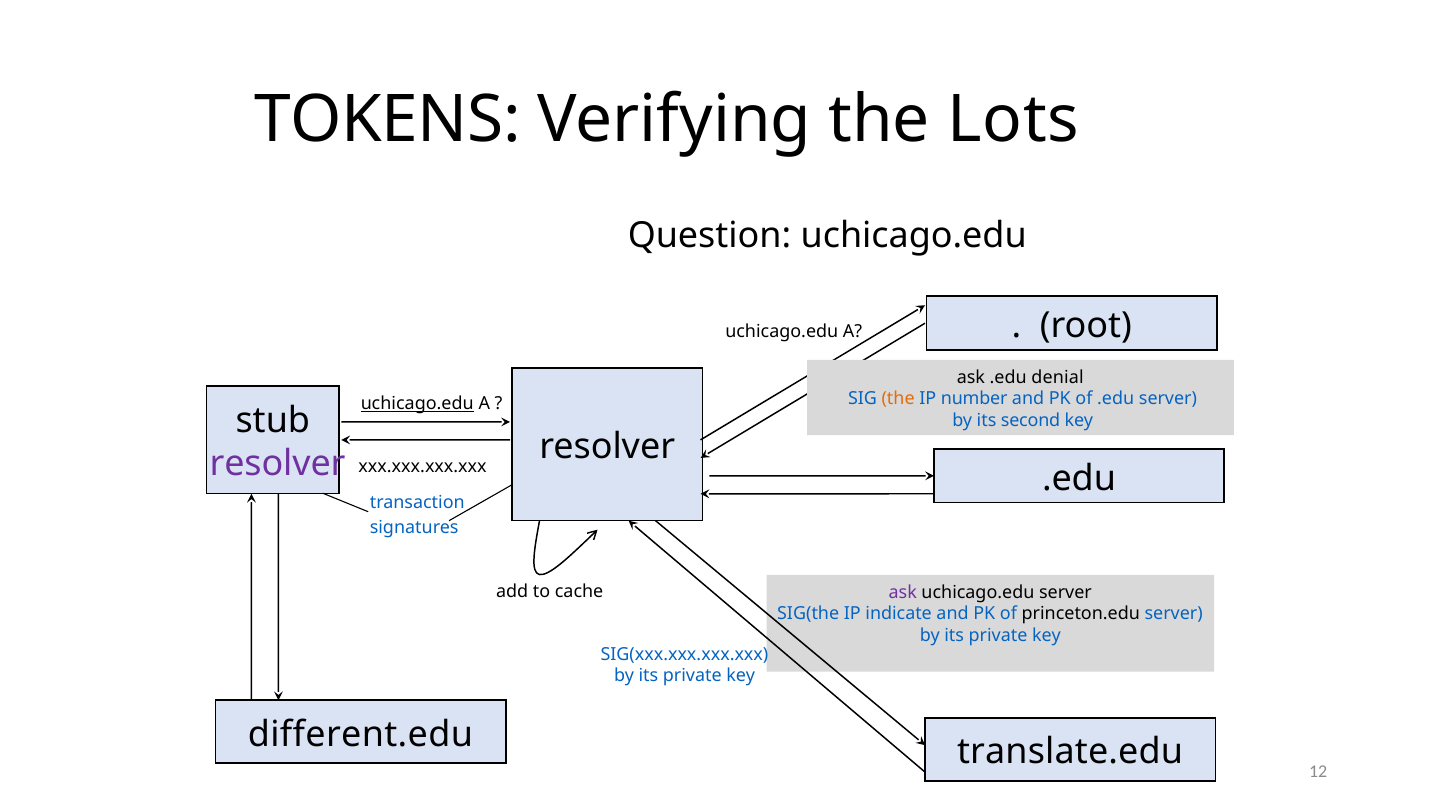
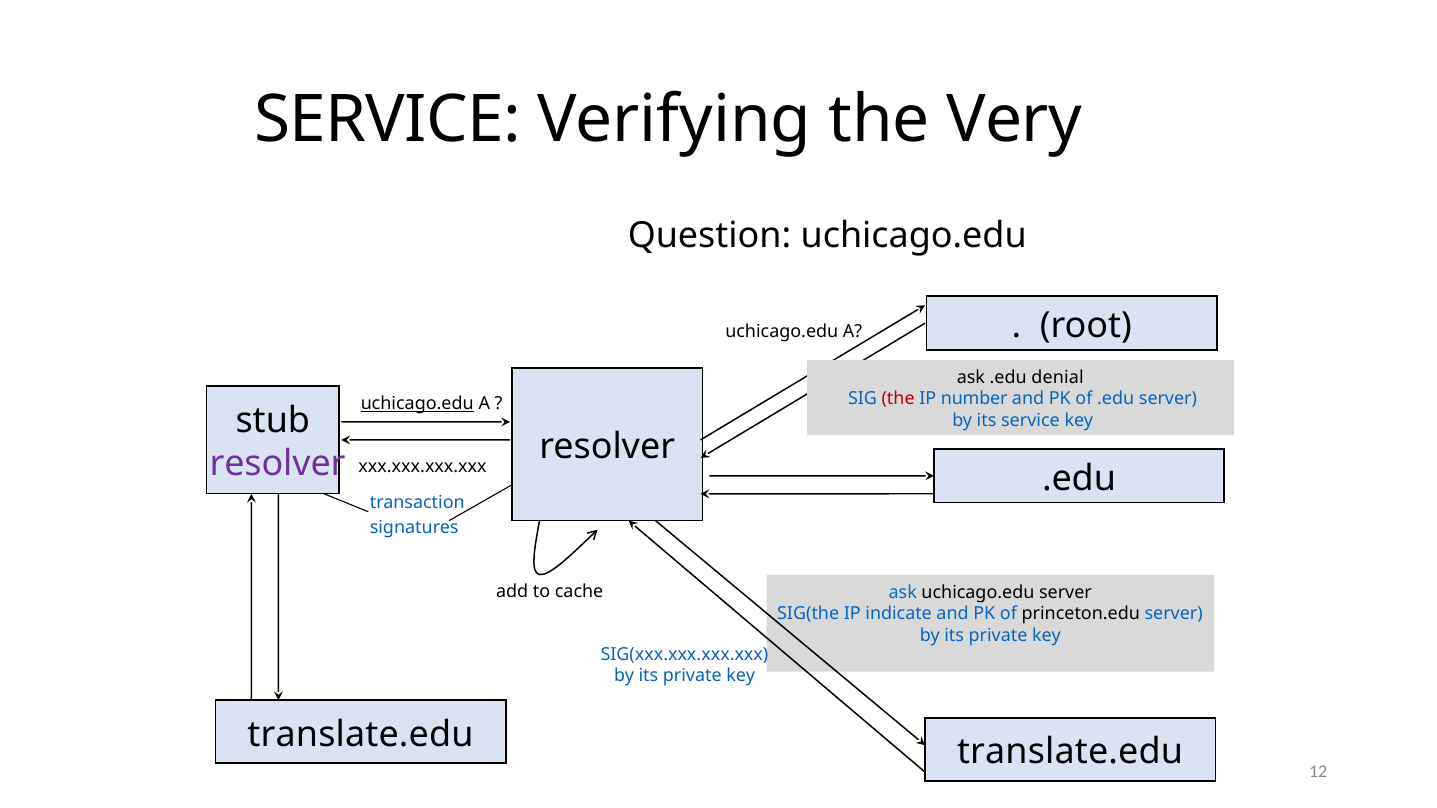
TOKENS: TOKENS -> SERVICE (388, 120)
Lots: Lots -> Very (1014, 120)
the colour: orange -> red (898, 399)
its second: second -> service (1030, 421)
ask colour: purple -> blue (903, 592)
different.edu: different.edu -> translate.edu (361, 734)
